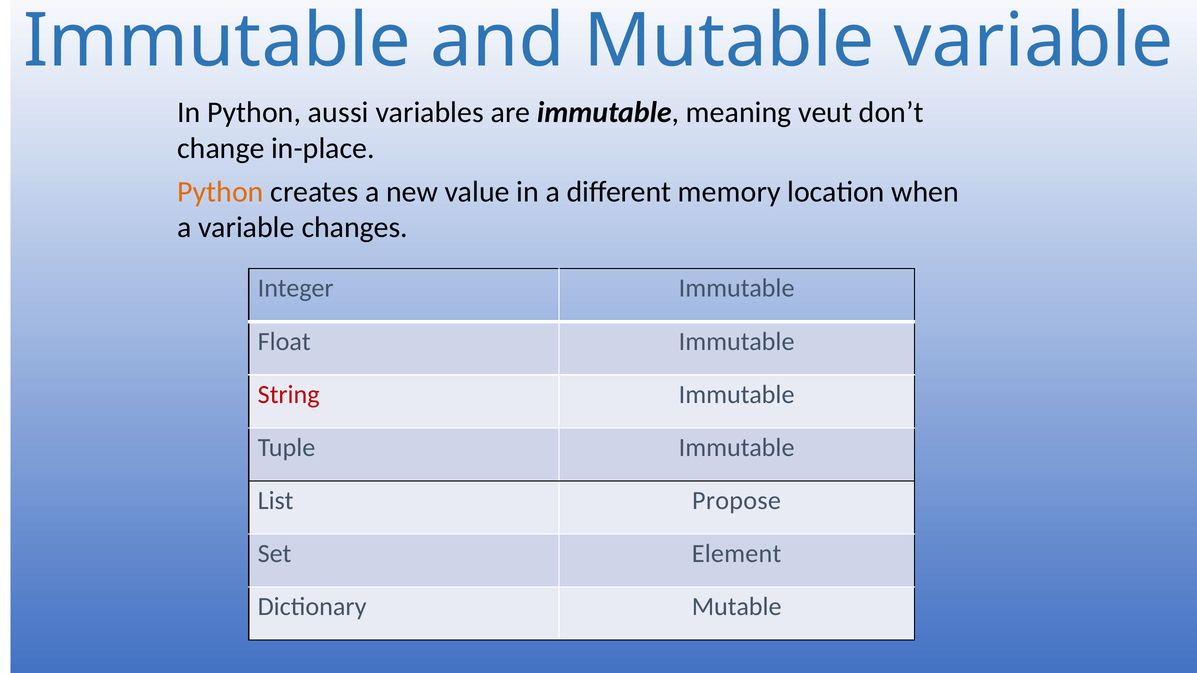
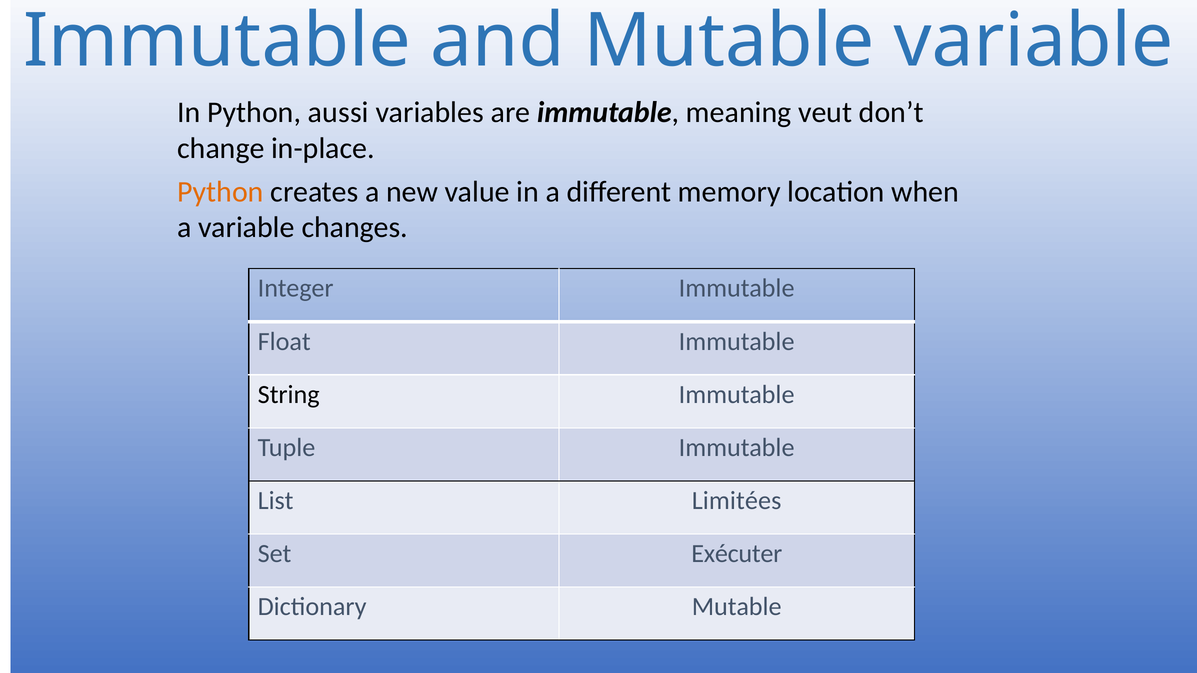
String colour: red -> black (289, 395)
Propose: Propose -> Limitées (737, 501)
Element: Element -> Exécuter (737, 554)
